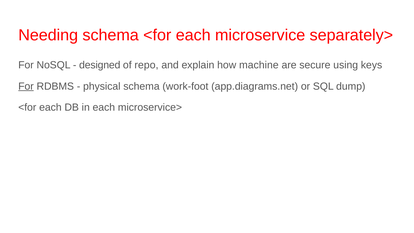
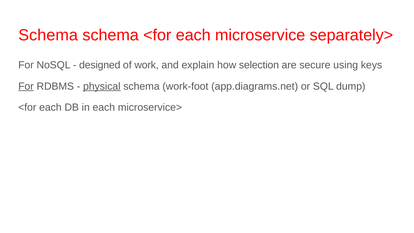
Needing: Needing -> Schema (48, 35)
repo: repo -> work (147, 65)
machine: machine -> selection (259, 65)
physical underline: none -> present (102, 86)
